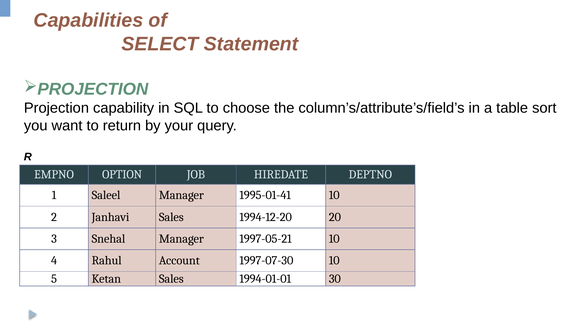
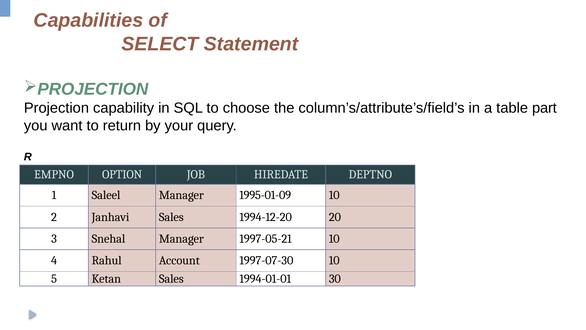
sort: sort -> part (544, 108)
1995-01-41: 1995-01-41 -> 1995-01-09 (265, 195)
